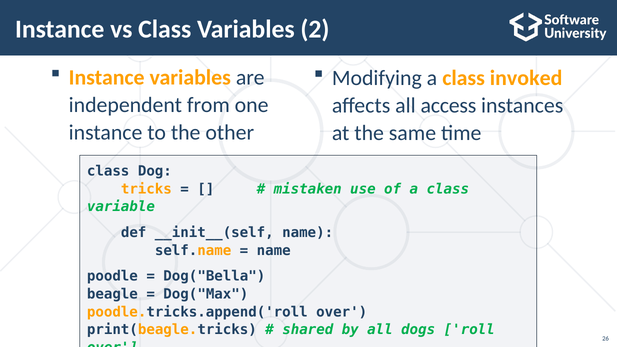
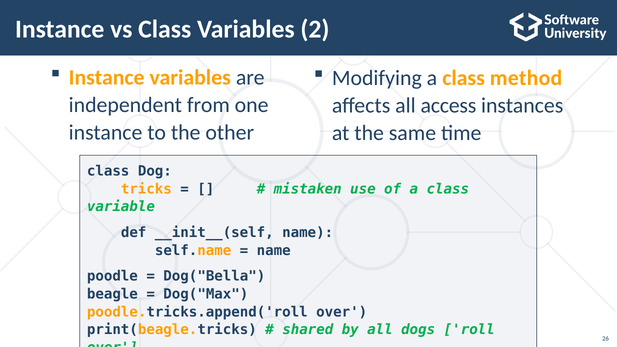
invoked: invoked -> method (526, 78)
